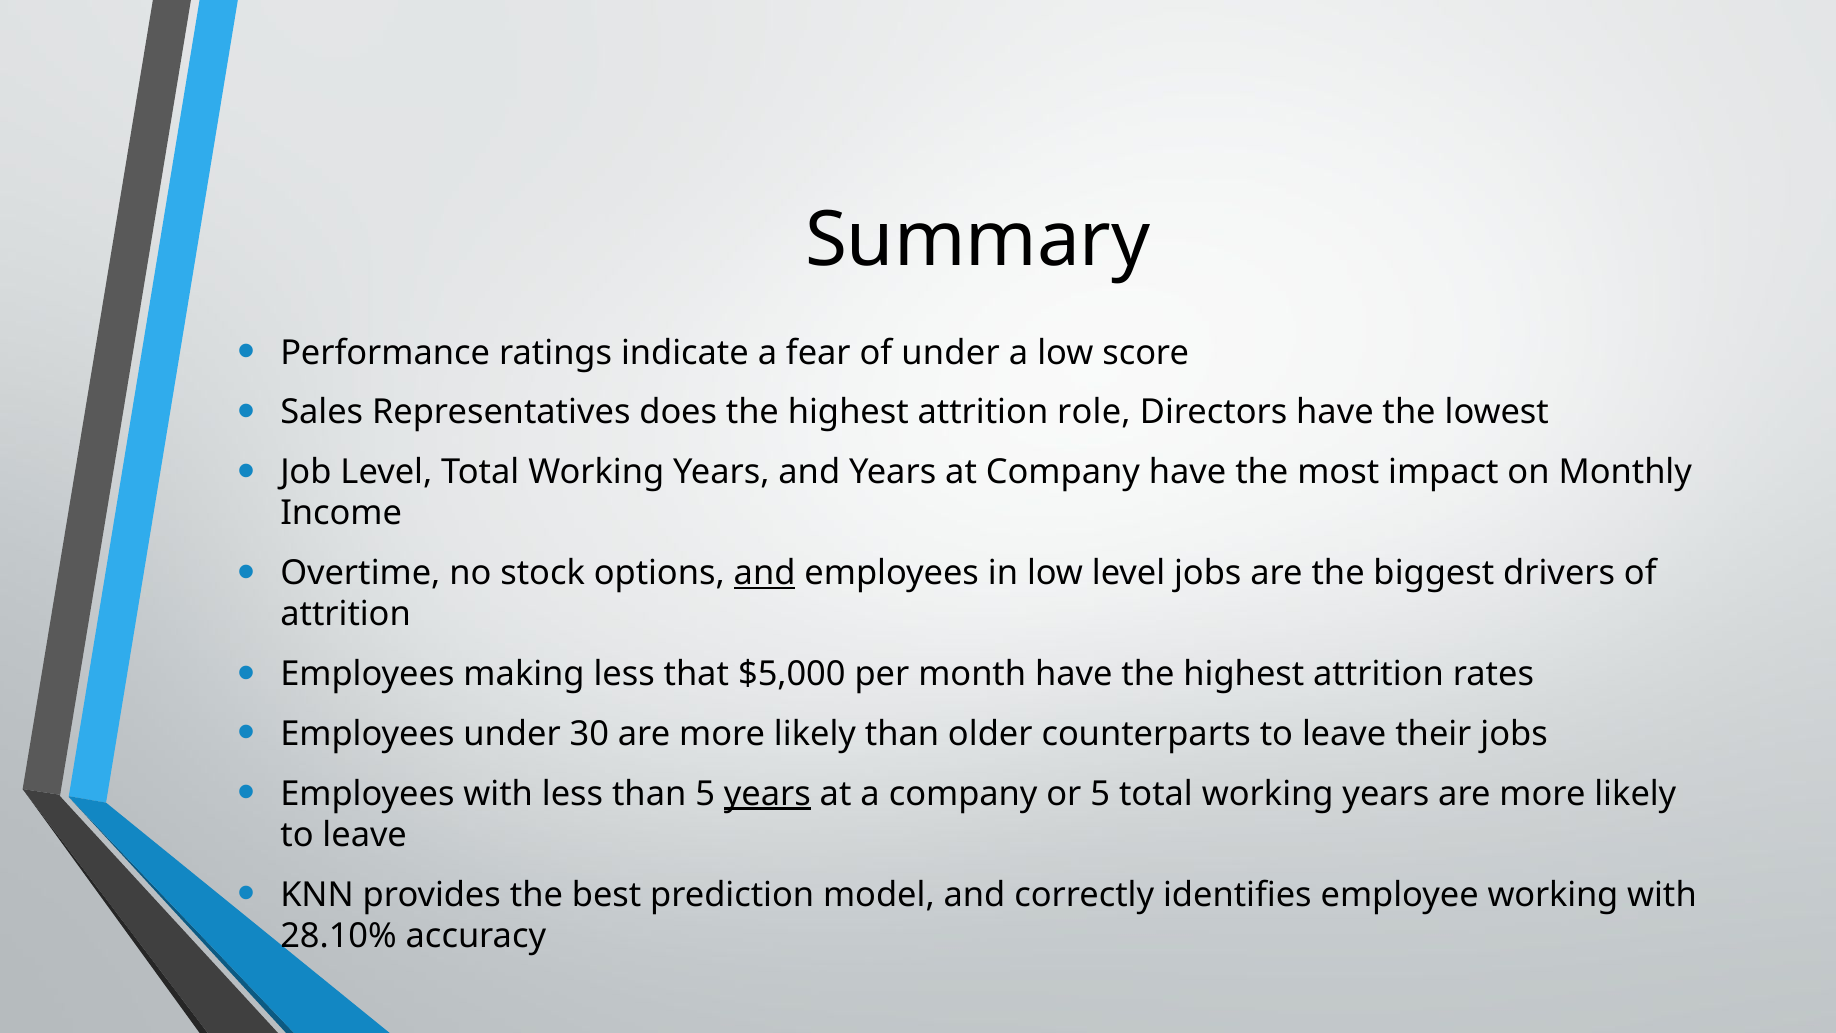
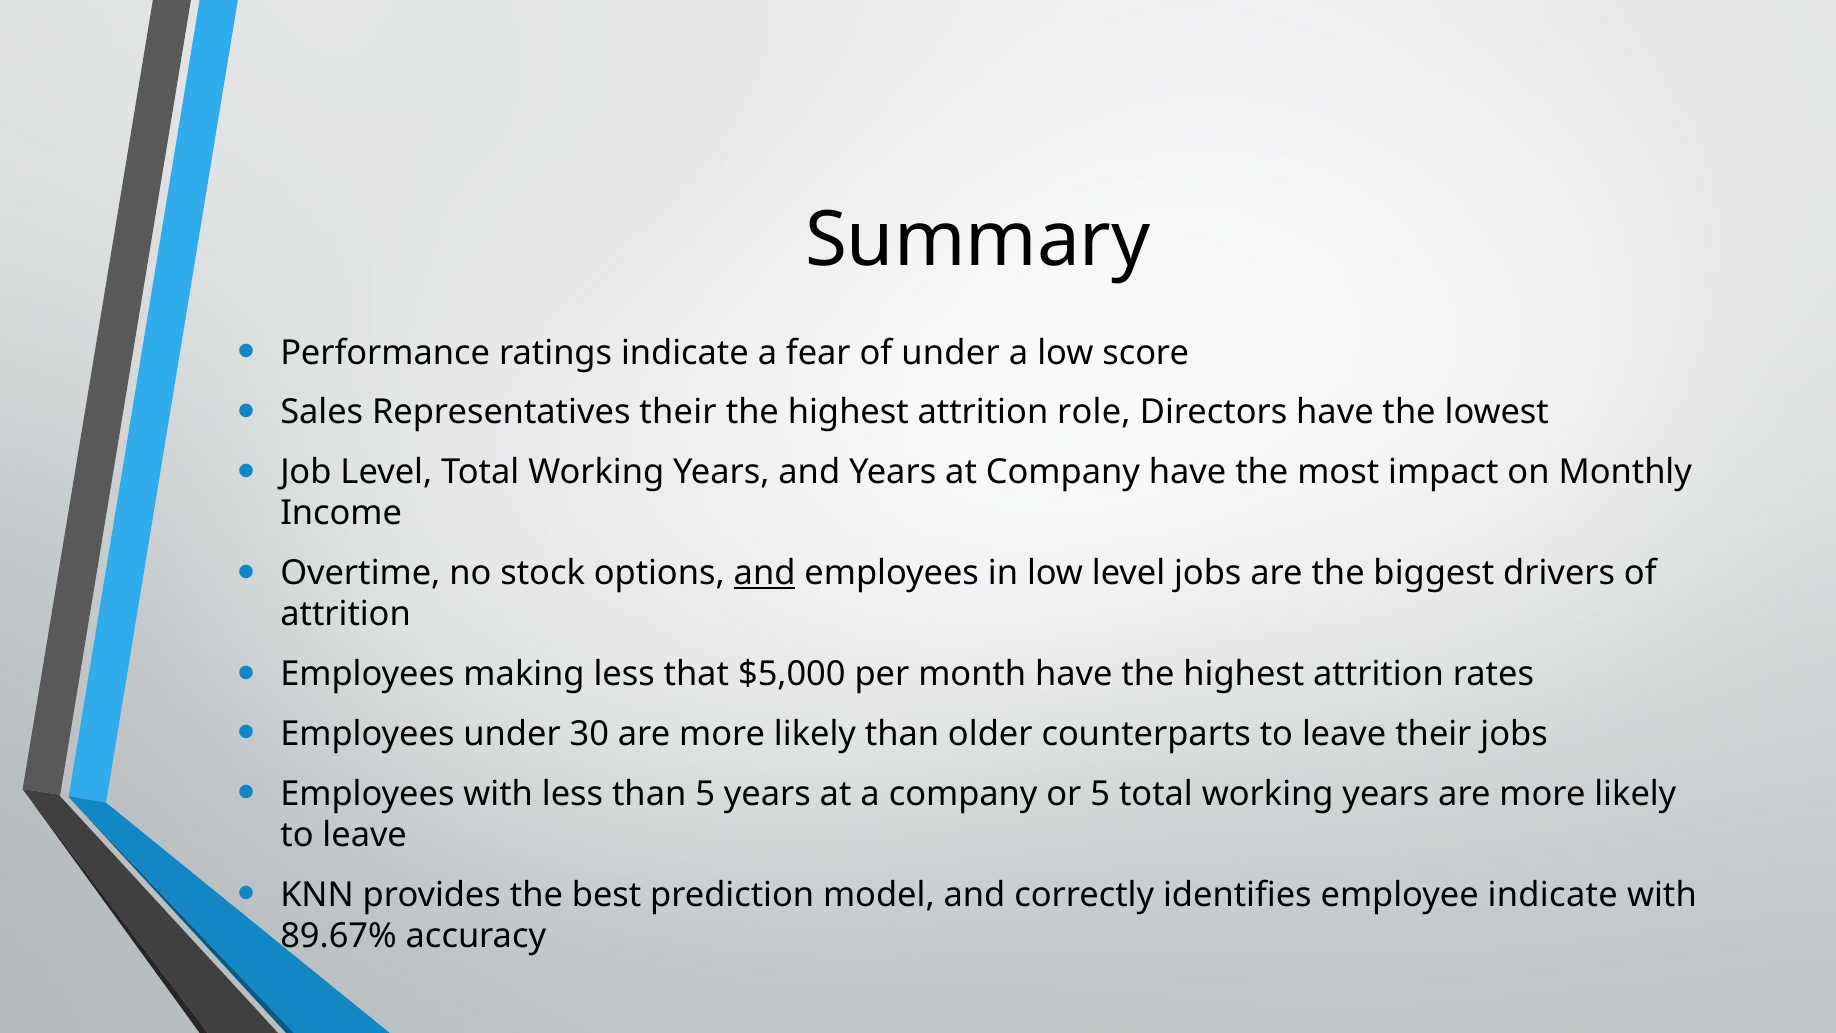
Representatives does: does -> their (678, 412)
years underline: present -> none (767, 794)
employee working: working -> indicate (1553, 895)
28.10%: 28.10% -> 89.67% (339, 936)
